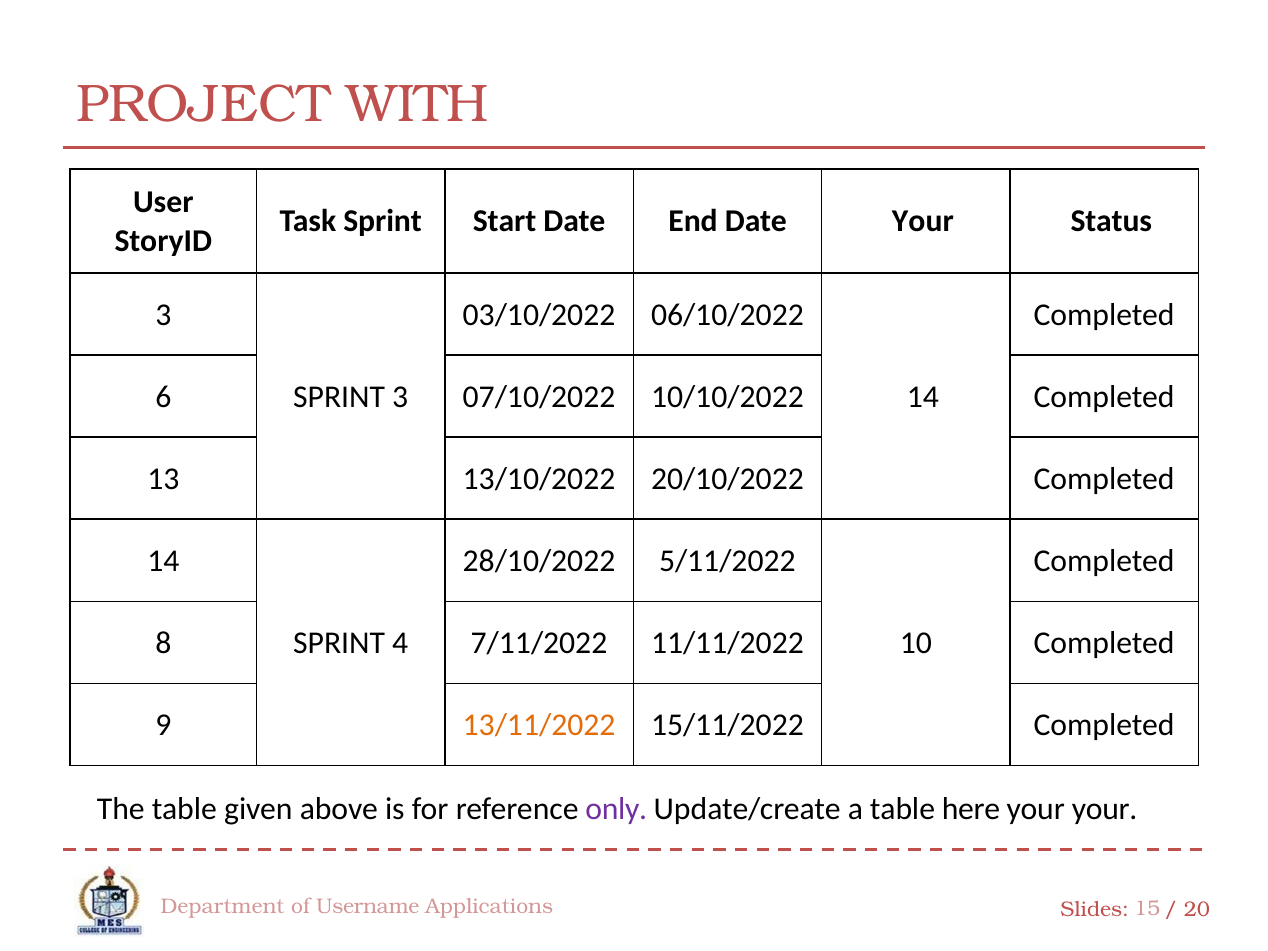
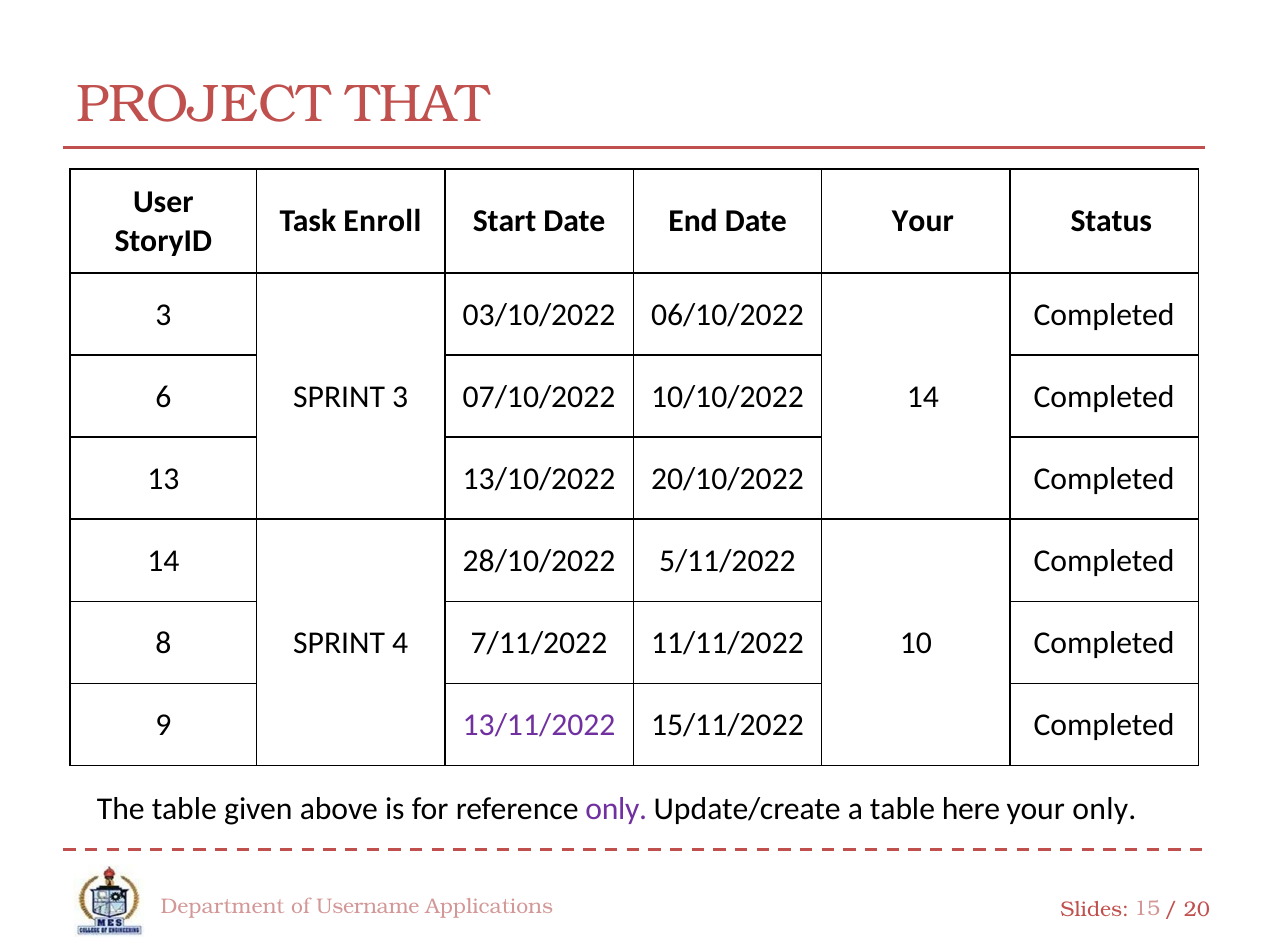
WITH: WITH -> THAT (418, 104)
Task Sprint: Sprint -> Enroll (382, 222)
13/11/2022 colour: orange -> purple (539, 725)
your your: your -> only (1104, 809)
